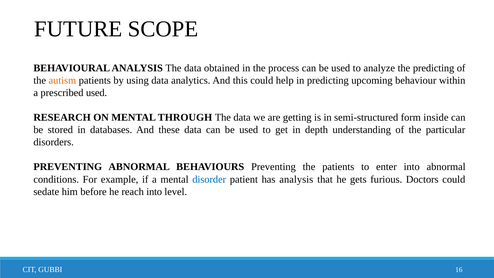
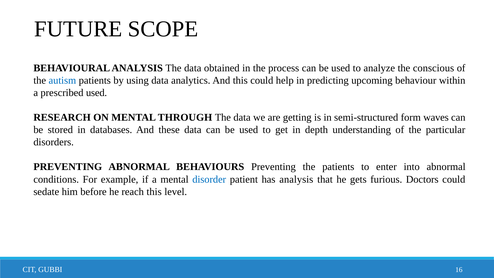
the predicting: predicting -> conscious (434, 68)
autism colour: orange -> blue (62, 80)
inside: inside -> waves (436, 117)
reach into: into -> this (154, 192)
